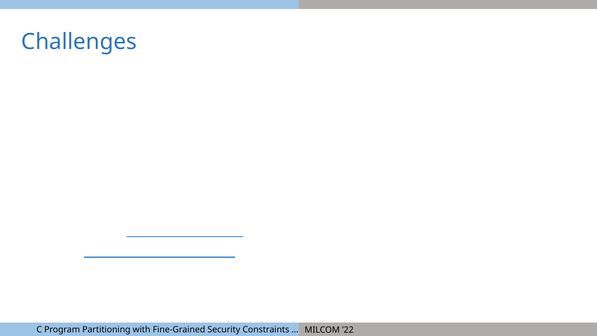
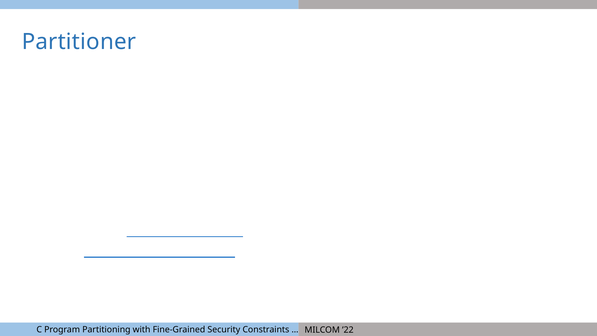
Challenges: Challenges -> Partitioner (79, 42)
